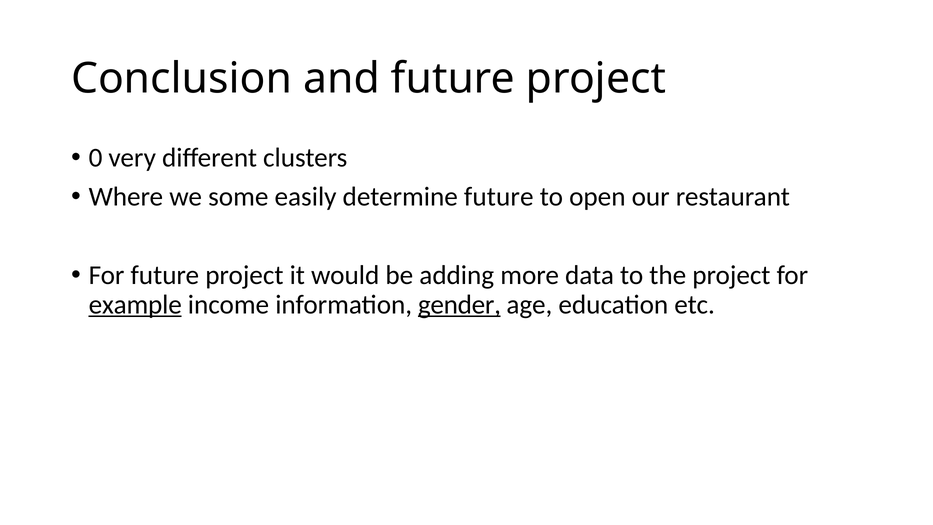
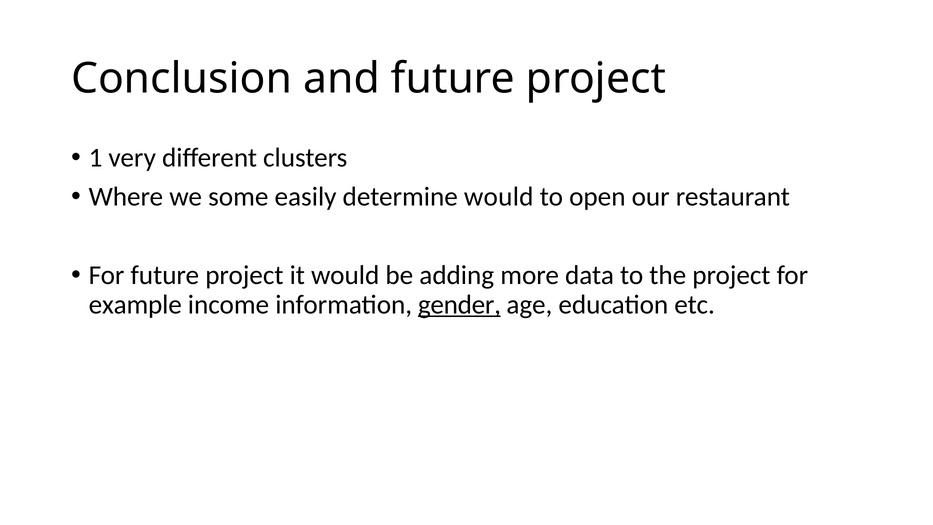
0: 0 -> 1 (96, 158)
determine future: future -> would (499, 197)
example underline: present -> none (135, 304)
